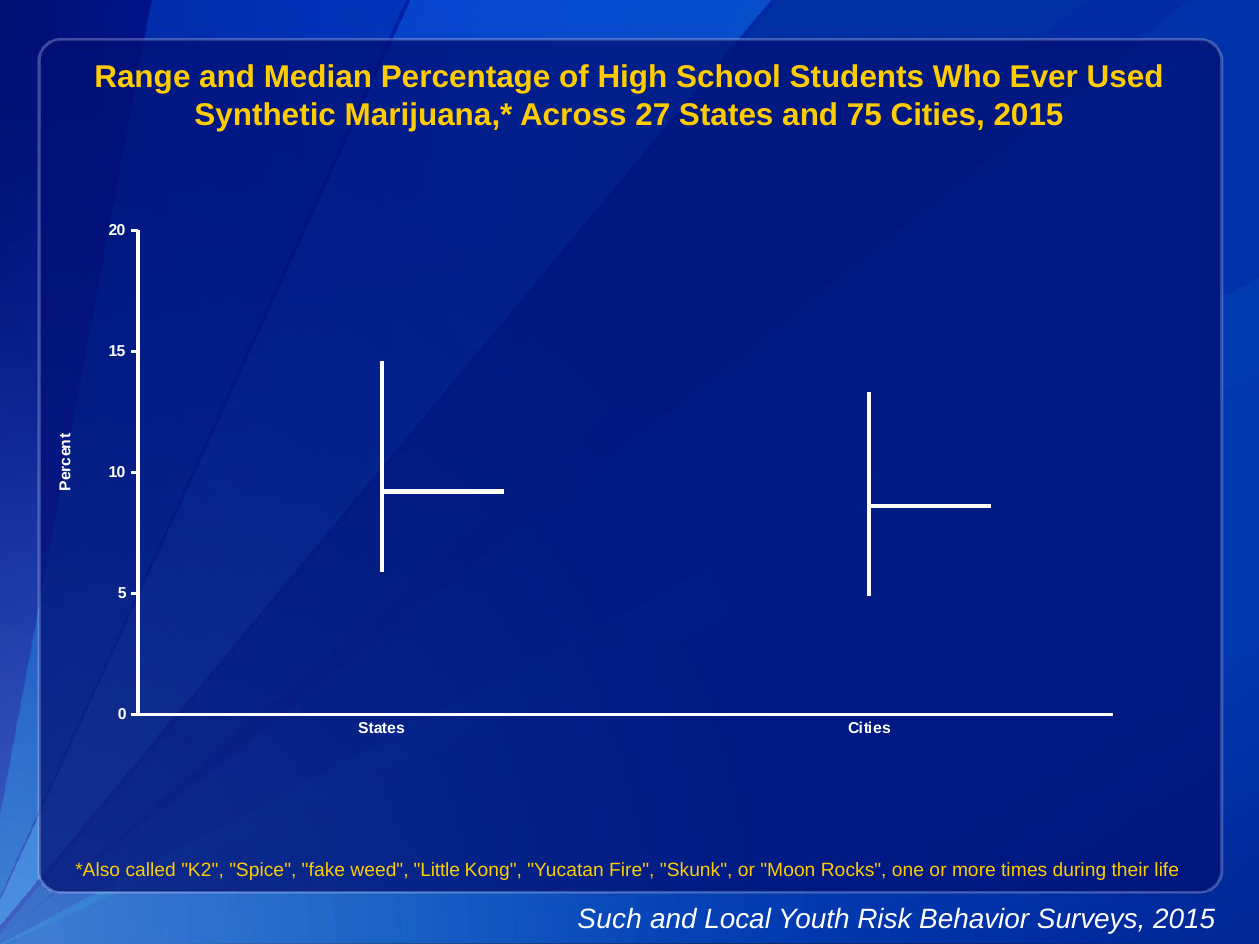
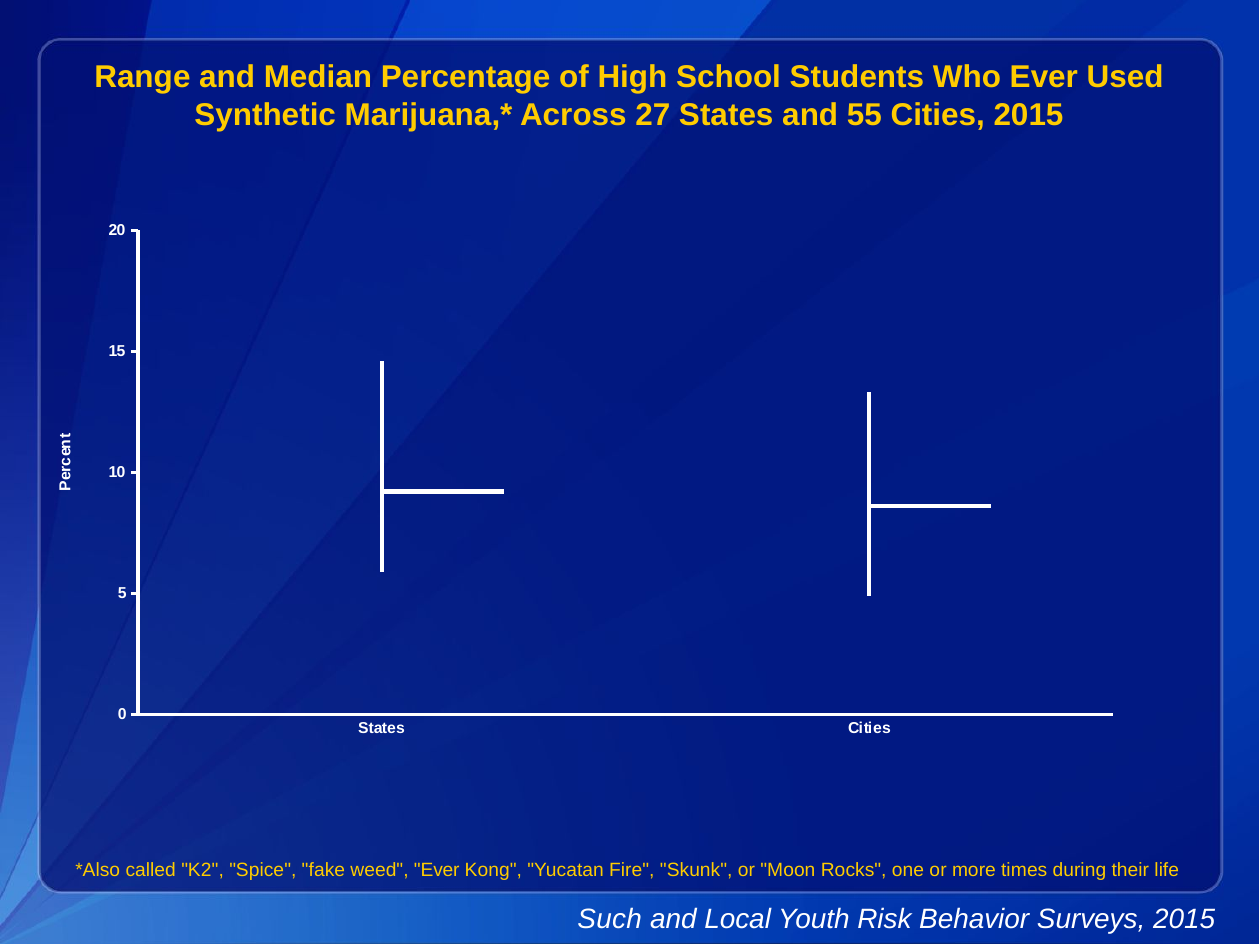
75: 75 -> 55 (864, 115)
weed Little: Little -> Ever (437, 870)
